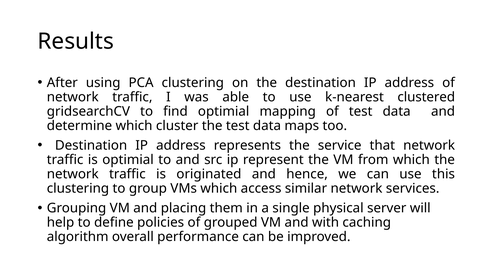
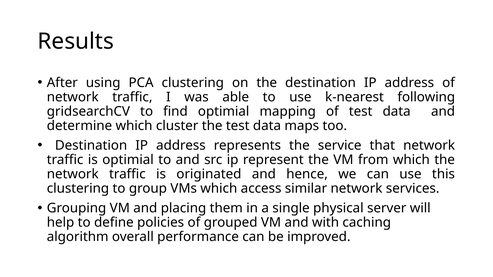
clustered: clustered -> following (426, 97)
